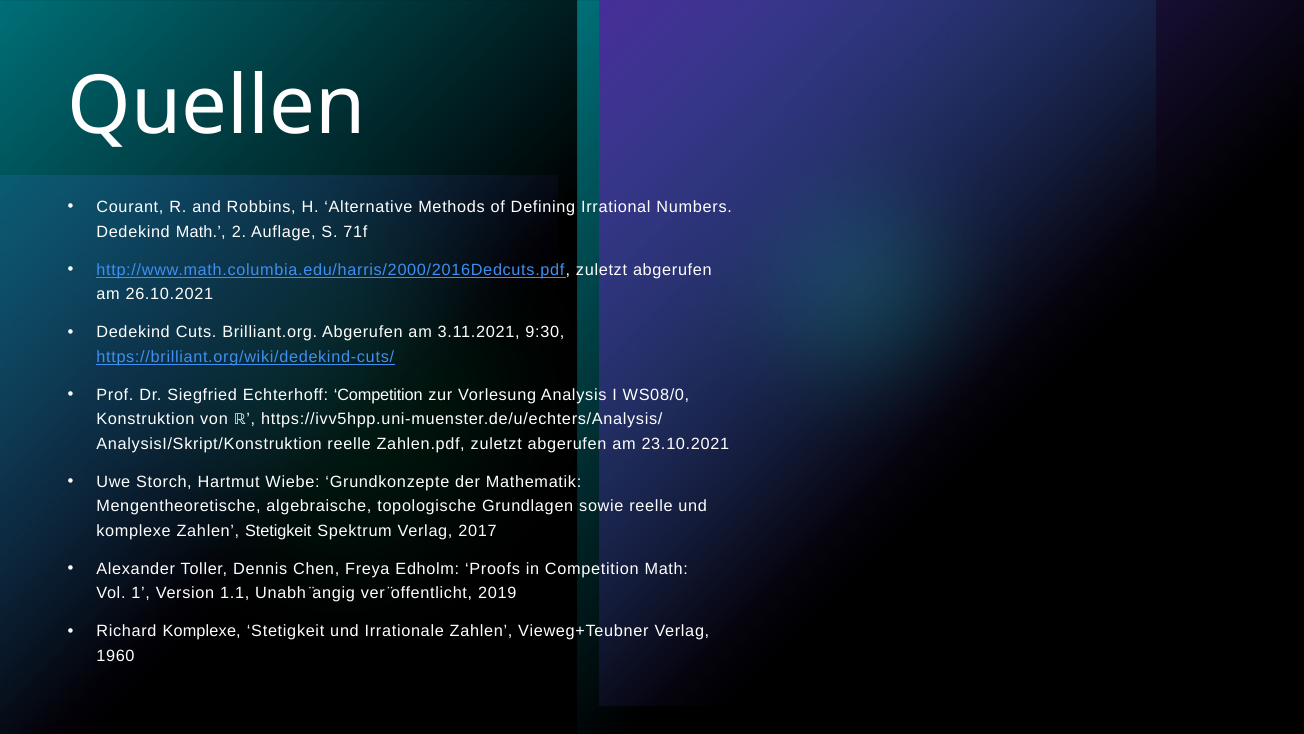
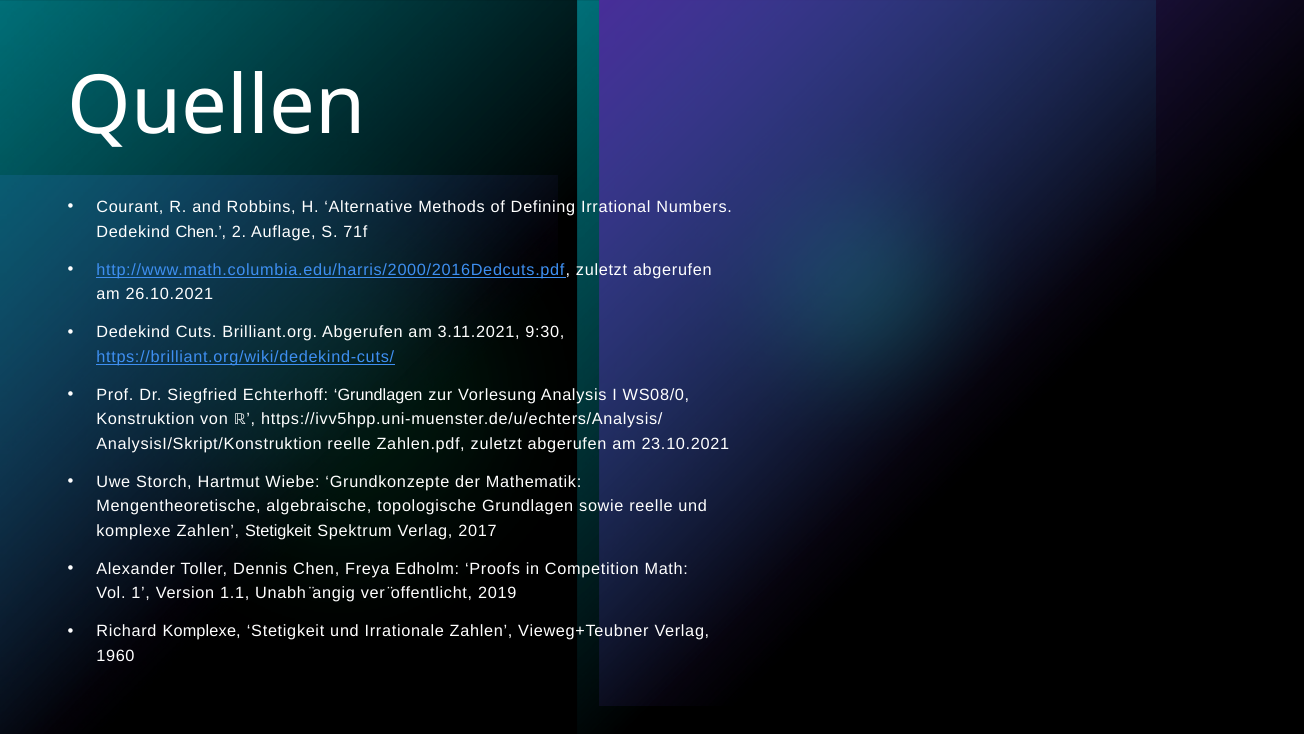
Dedekind Math: Math -> Chen (201, 232)
Echterhoff Competition: Competition -> Grundlagen (378, 395)
